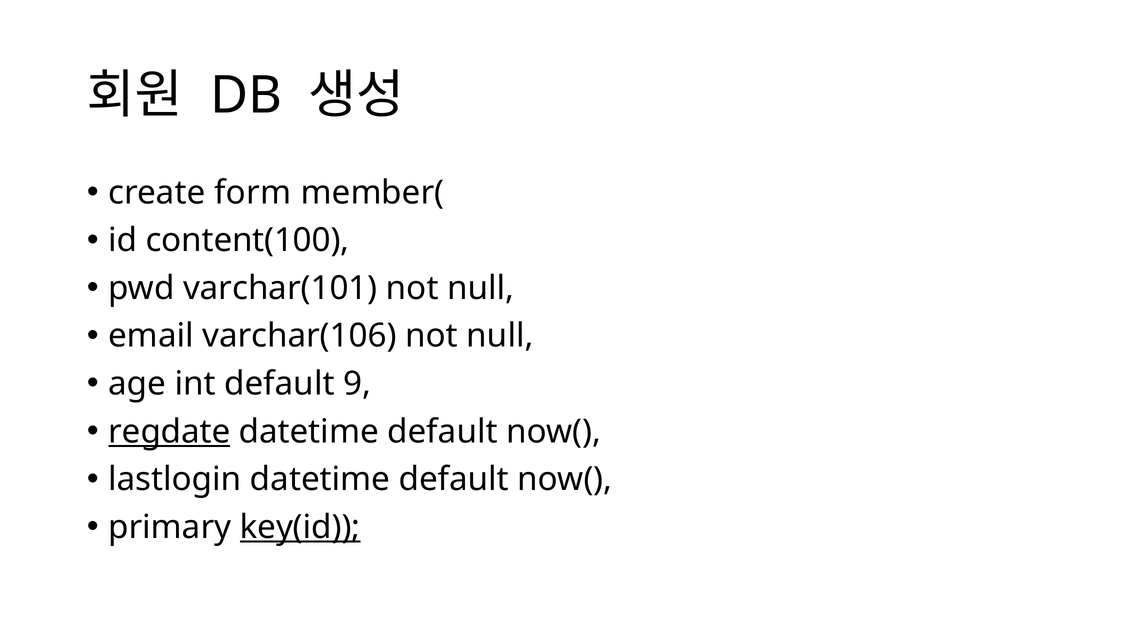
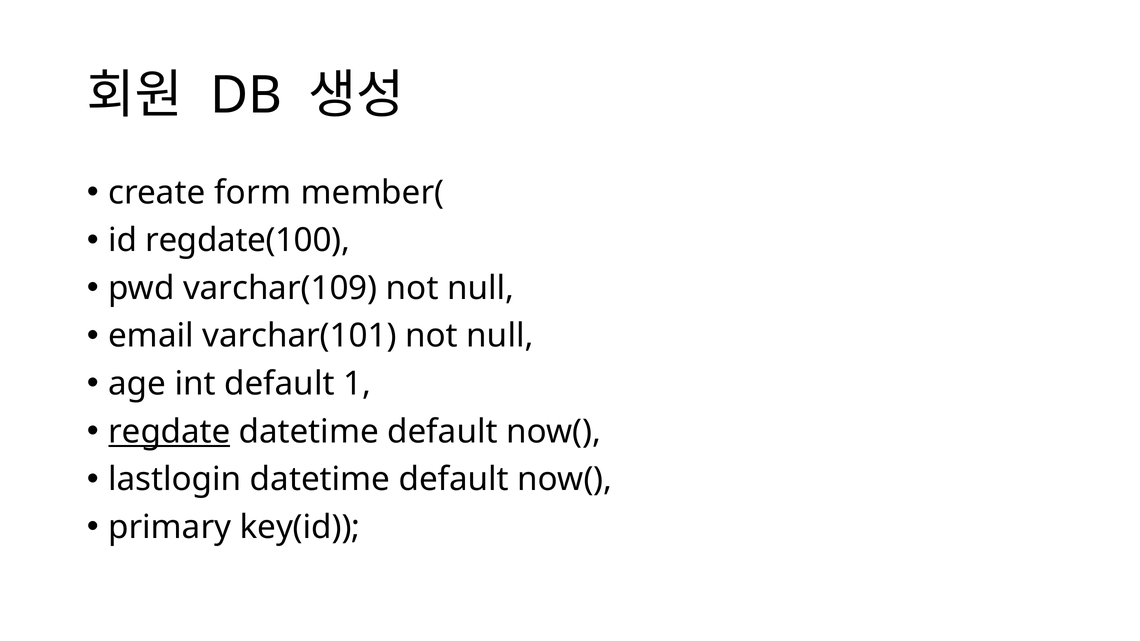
content(100: content(100 -> regdate(100 (248, 241)
varchar(101: varchar(101 -> varchar(109 (280, 288)
varchar(106: varchar(106 -> varchar(101 (299, 336)
9: 9 -> 1 (357, 384)
key(id underline: present -> none (300, 527)
